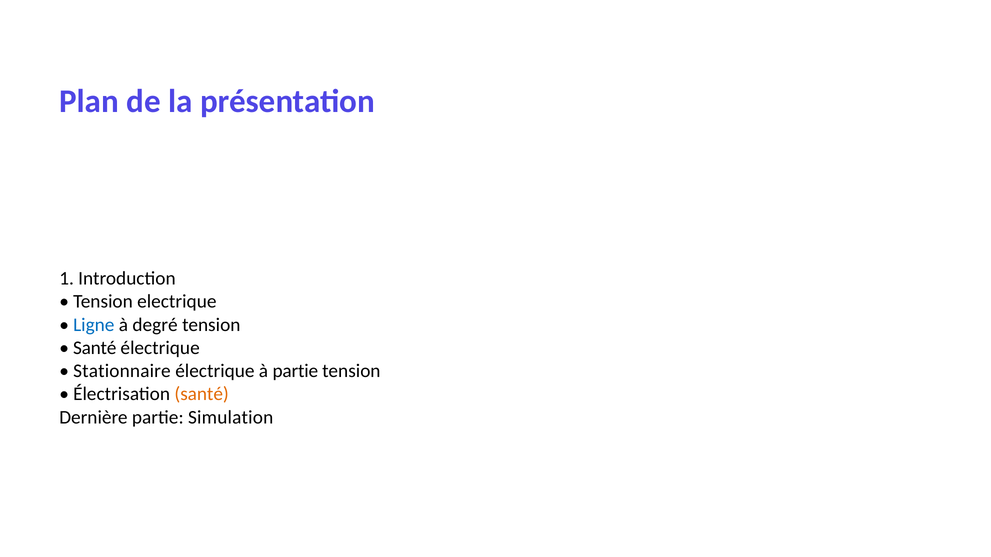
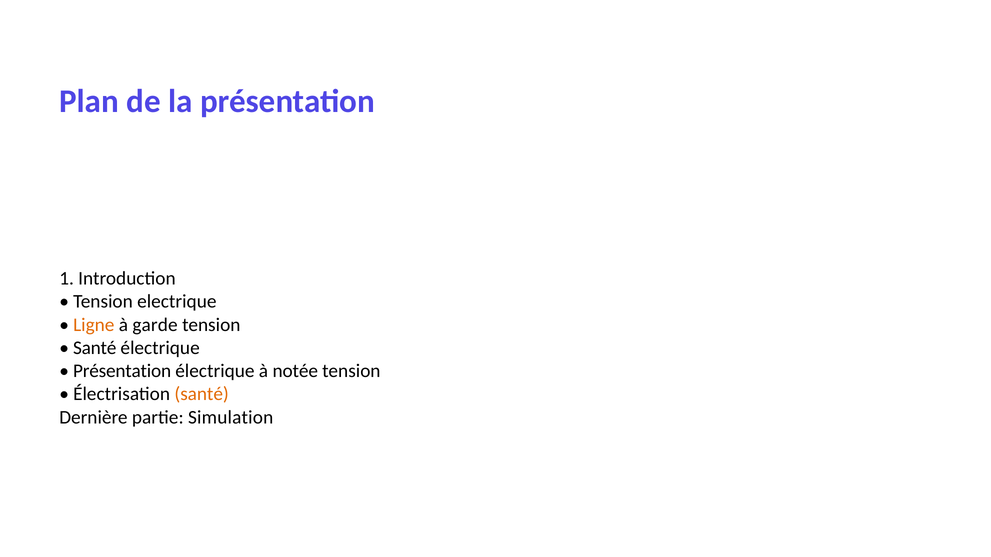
Ligne colour: blue -> orange (94, 325)
degré: degré -> garde (155, 325)
Stationnaire: Stationnaire -> Présentation (122, 371)
à partie: partie -> notée (295, 371)
